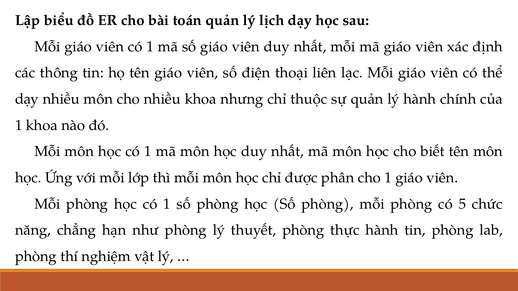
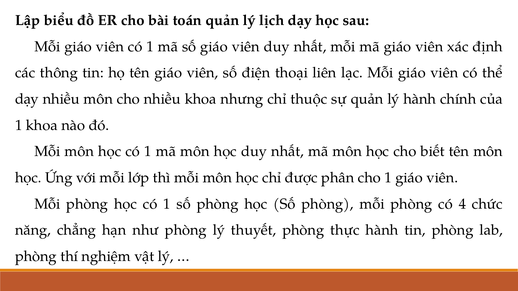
5: 5 -> 4 (462, 204)
